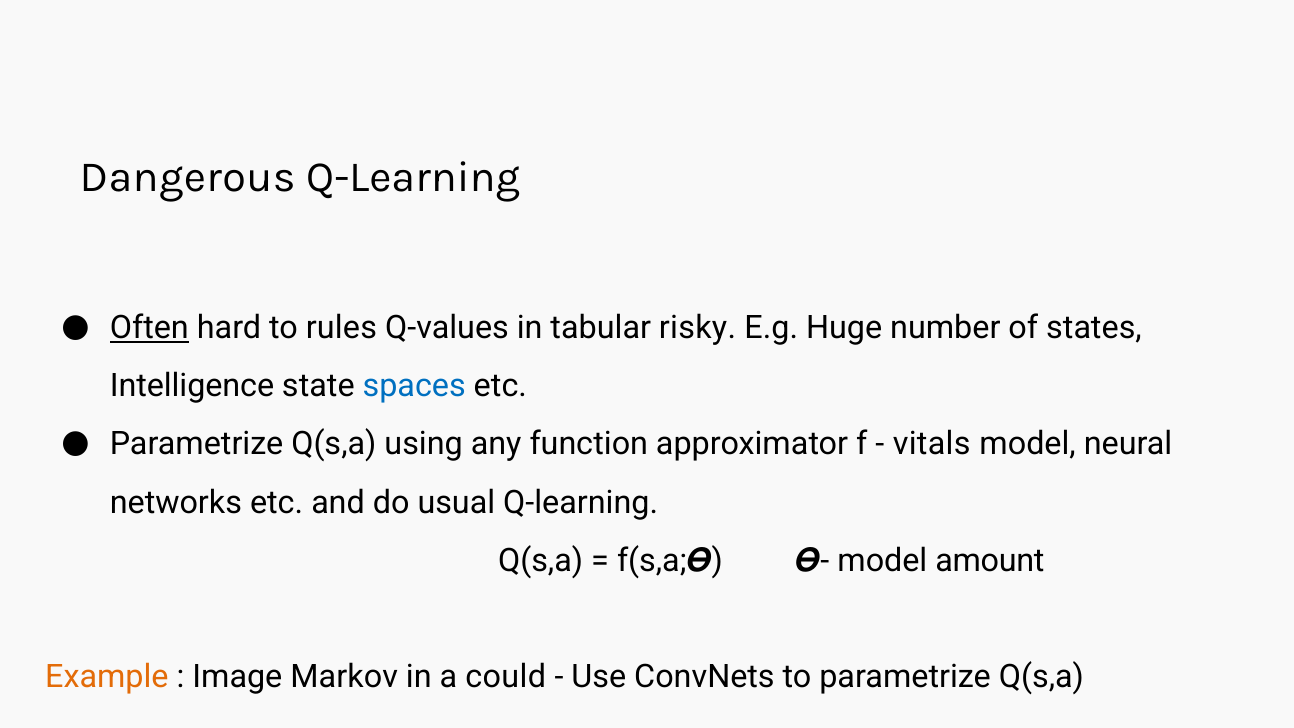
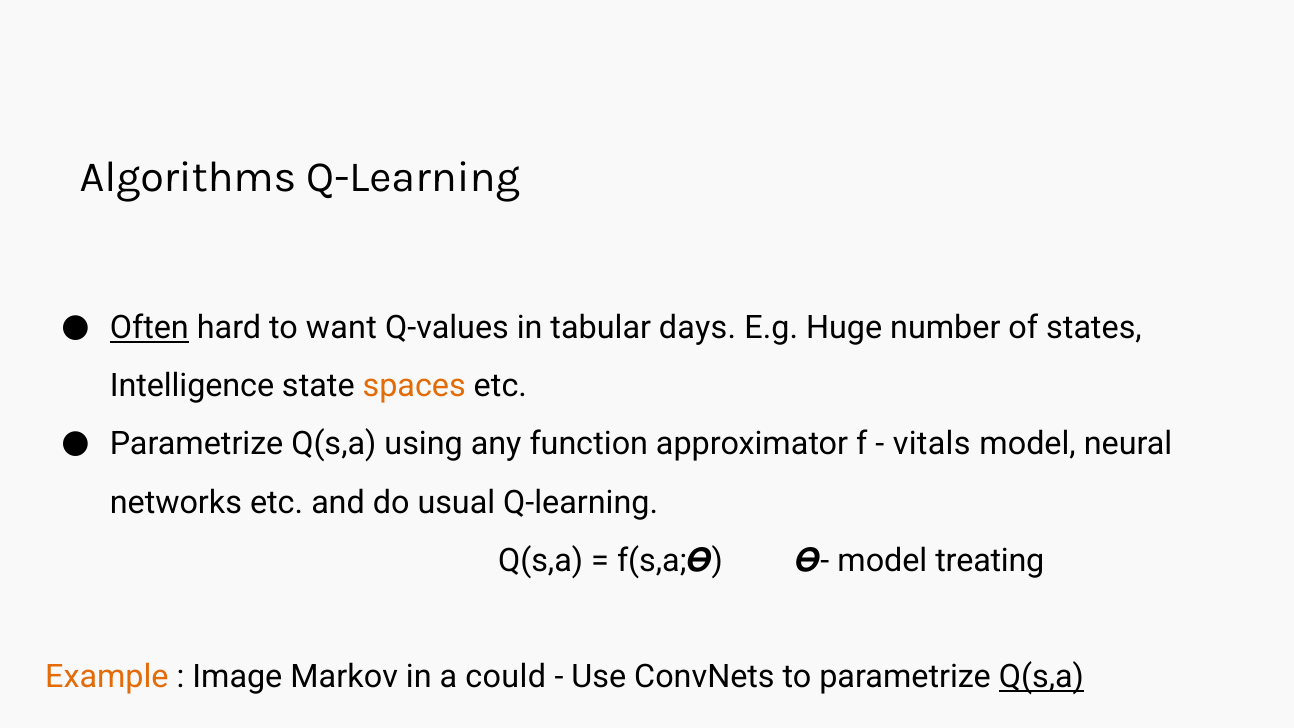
Dangerous: Dangerous -> Algorithms (188, 177)
rules: rules -> want (341, 328)
risky: risky -> days (698, 328)
spaces colour: blue -> orange (414, 386)
amount: amount -> treating (990, 561)
Q(s,a underline: none -> present (1041, 677)
